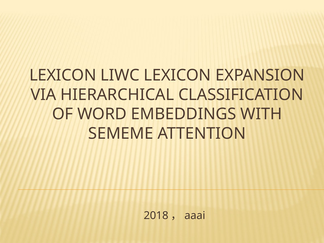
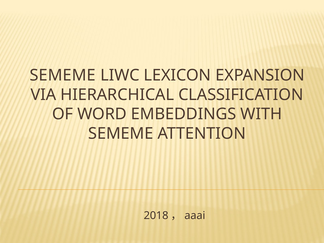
LEXICON: LEXICON -> SEMEME (63, 75)
